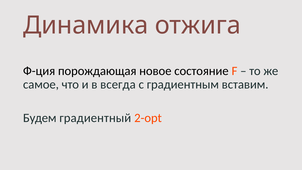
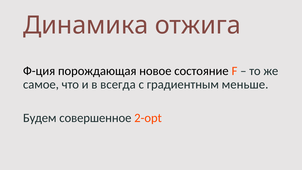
вставим: вставим -> меньше (245, 84)
градиентный: градиентный -> совершенное (95, 118)
